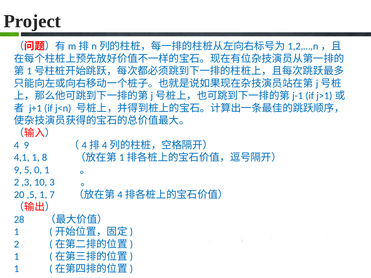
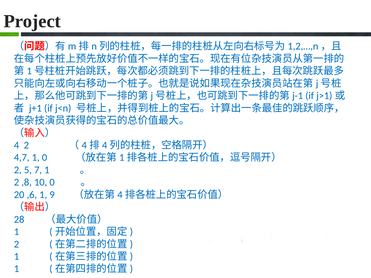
4 9: 9 -> 2 (26, 145)
4,1: 4,1 -> 4,7 (22, 158)
1 8: 8 -> 0 (45, 158)
9: 9 -> 2 (18, 170)
0: 0 -> 7 (38, 170)
,3: ,3 -> ,8 (27, 182)
10 3: 3 -> 0 (52, 182)
,5: ,5 -> ,6 (32, 195)
7: 7 -> 9 (52, 195)
